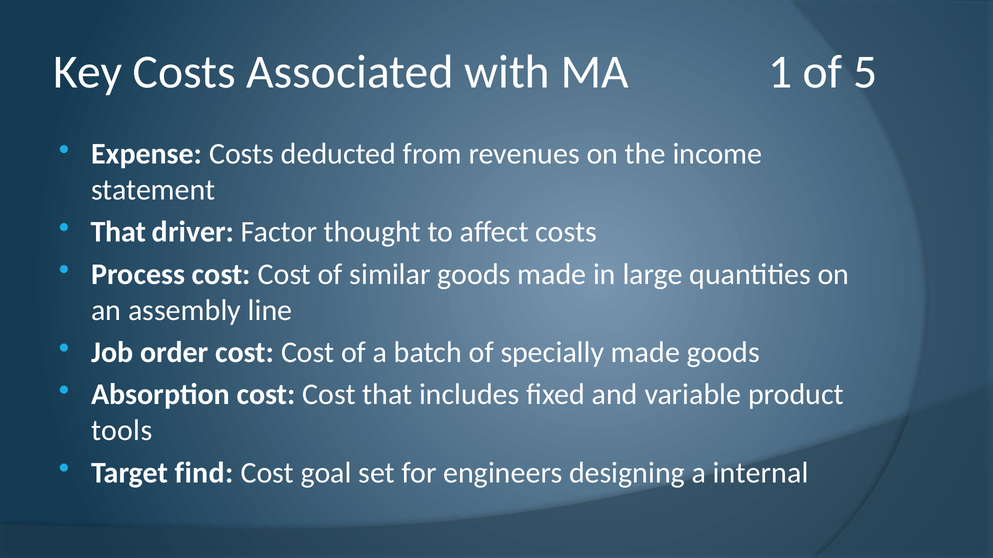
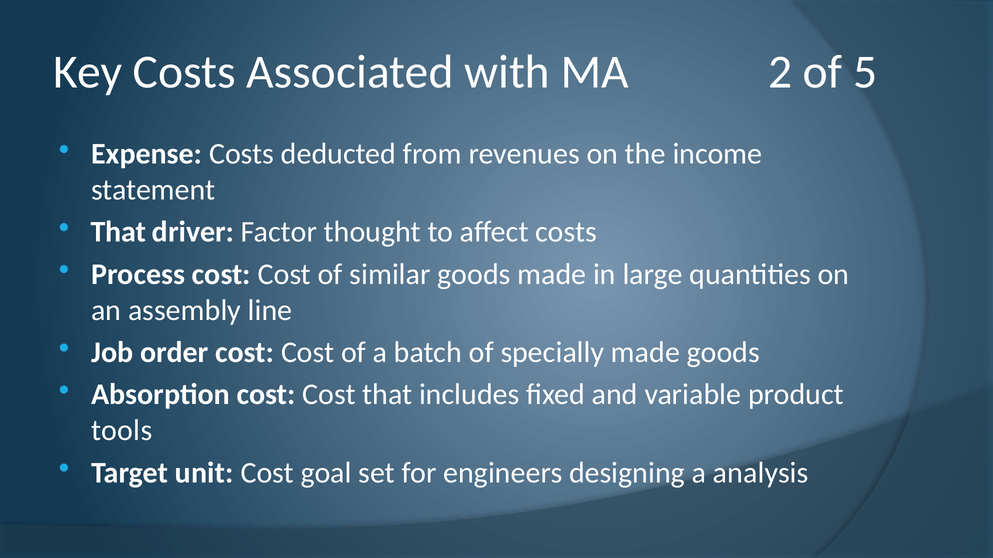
1: 1 -> 2 (780, 72)
find: find -> unit (204, 473)
internal: internal -> analysis (761, 473)
